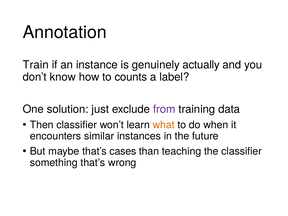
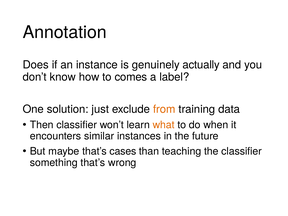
Train: Train -> Does (36, 65)
counts: counts -> comes (131, 77)
from colour: purple -> orange (164, 109)
